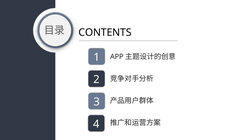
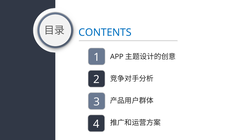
CONTENTS colour: black -> blue (105, 32)
